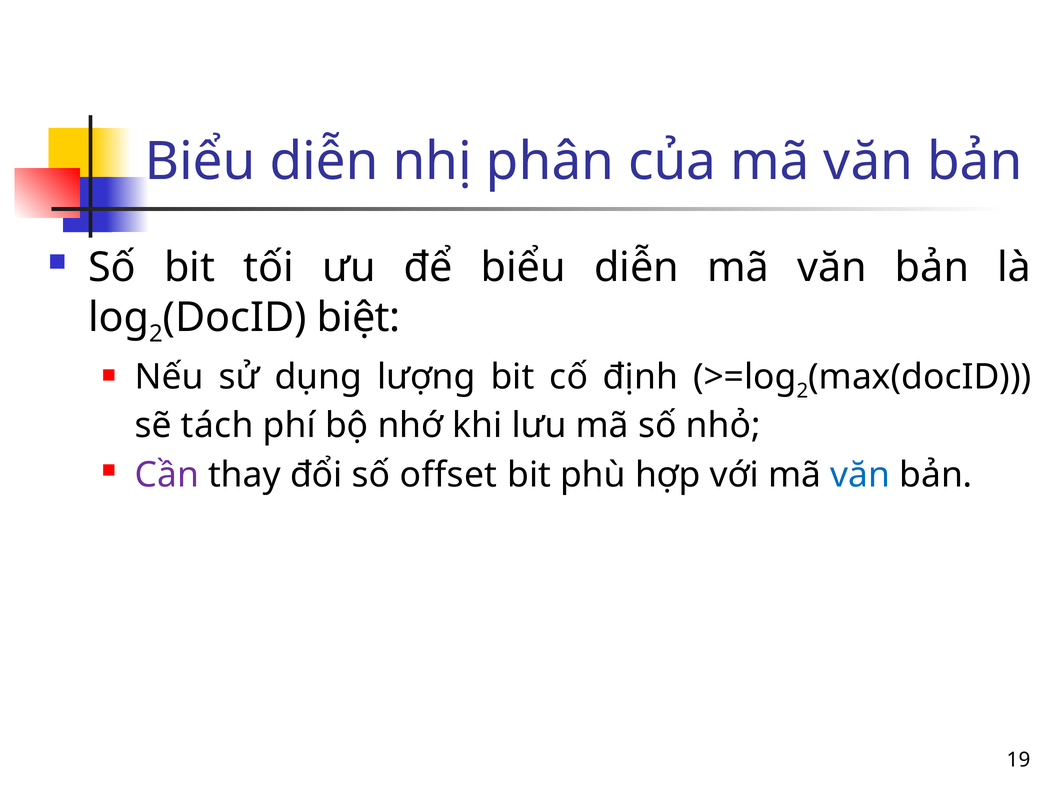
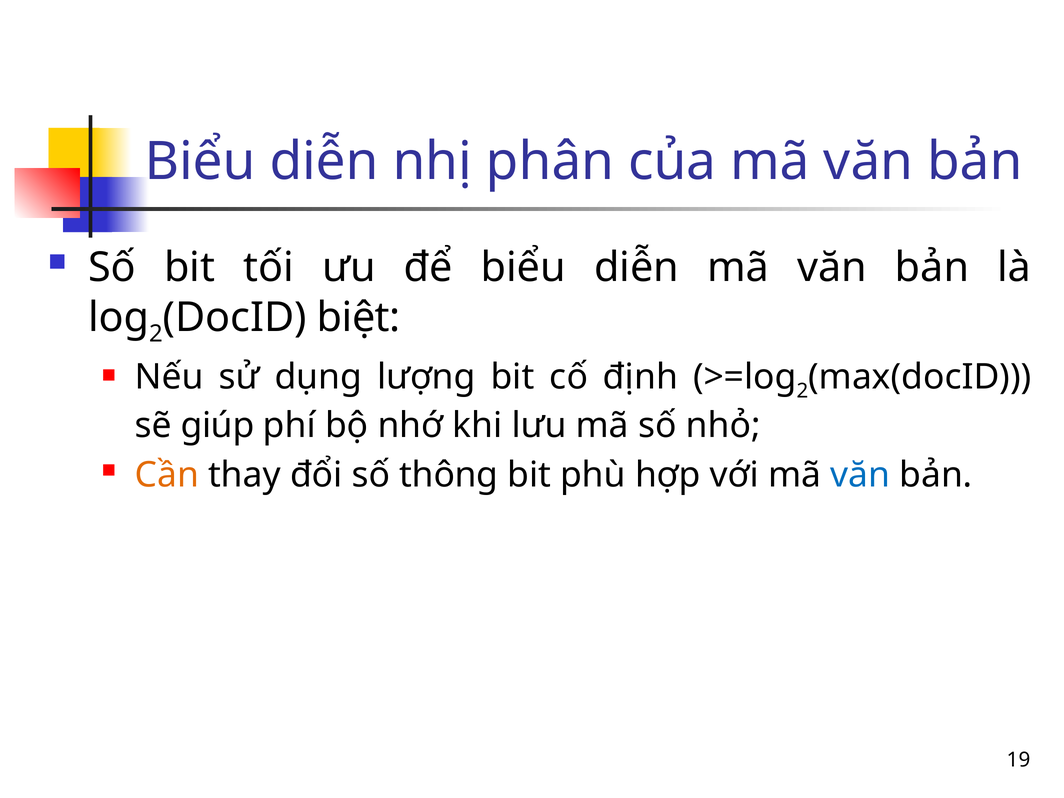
tách: tách -> giúp (218, 426)
Cần colour: purple -> orange (167, 475)
offset: offset -> thông (449, 475)
